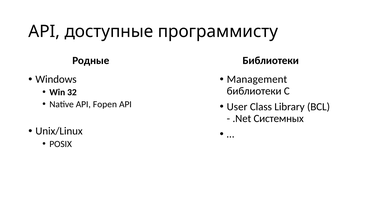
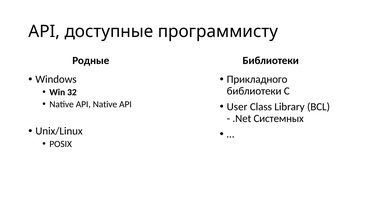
Management: Management -> Прикладного (257, 79)
API Fopen: Fopen -> Native (105, 104)
